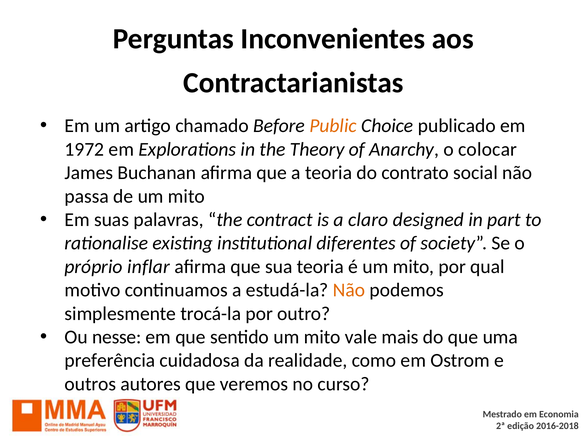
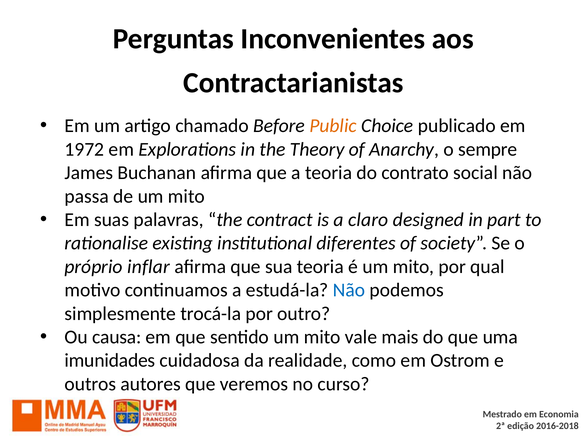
colocar: colocar -> sempre (488, 149)
Não colour: orange -> blue (349, 290)
nesse: nesse -> causa (117, 337)
preferência: preferência -> imunidades (110, 361)
